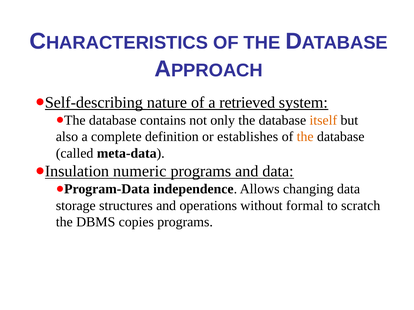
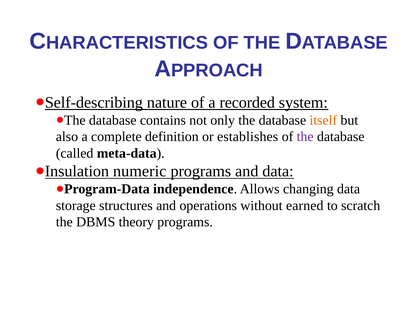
retrieved: retrieved -> recorded (247, 103)
the colour: orange -> purple (305, 137)
formal: formal -> earned (305, 206)
copies: copies -> theory (136, 222)
